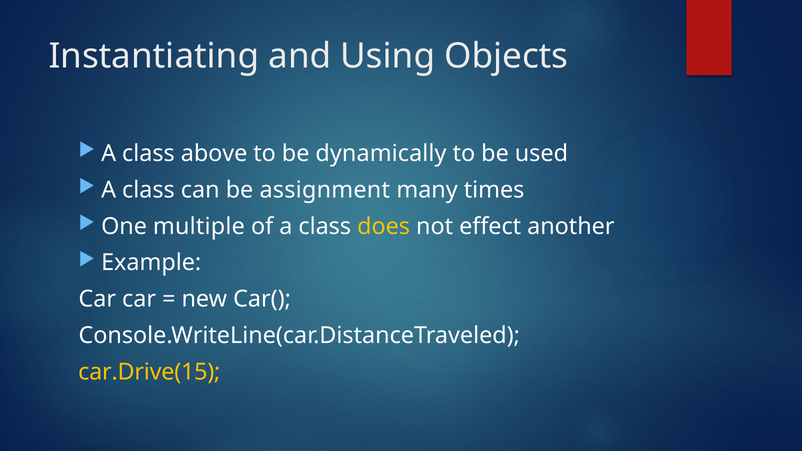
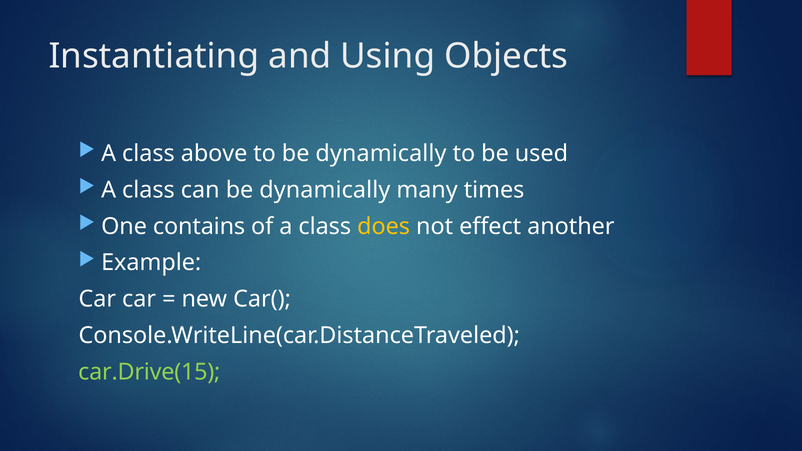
can be assignment: assignment -> dynamically (325, 190)
multiple: multiple -> contains (199, 226)
car.Drive(15 colour: yellow -> light green (149, 372)
